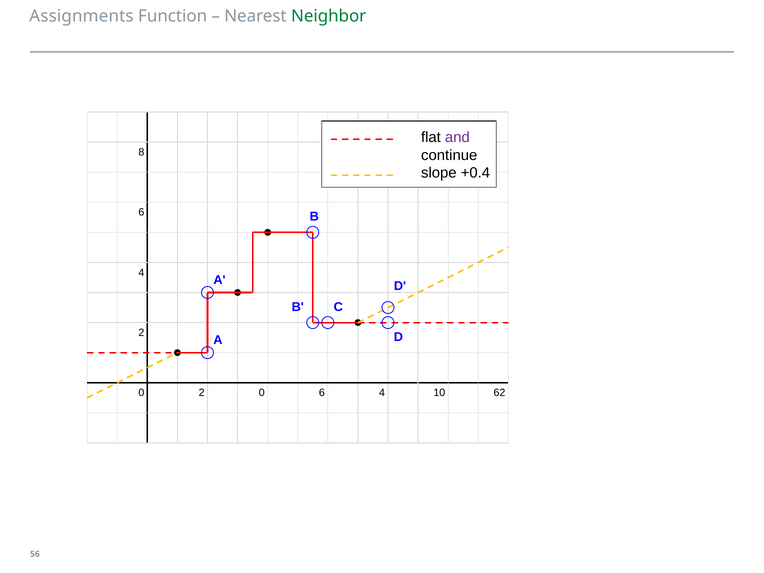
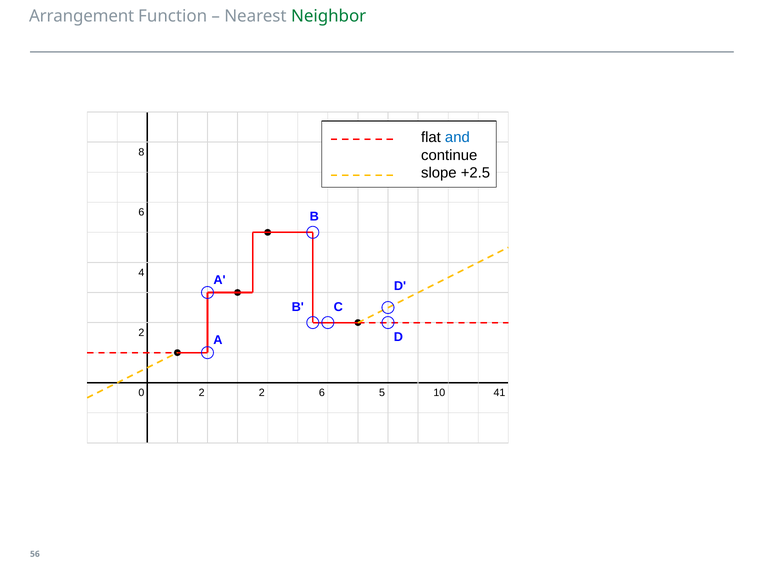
Assignments: Assignments -> Arrangement (82, 16)
and colour: purple -> blue (457, 137)
+0.4: +0.4 -> +2.5 (475, 173)
2 0: 0 -> 2 (262, 393)
6 4: 4 -> 5 (382, 393)
62: 62 -> 41 (499, 393)
